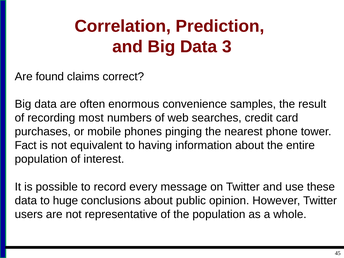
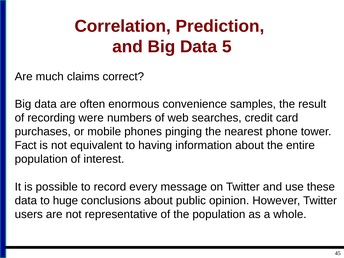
3: 3 -> 5 (227, 47)
found: found -> much (50, 77)
most: most -> were (91, 118)
